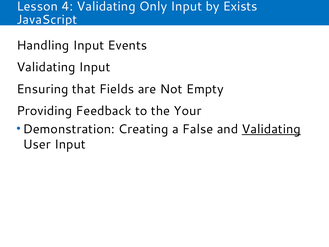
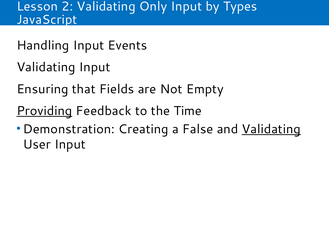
4: 4 -> 2 (67, 6)
Exists: Exists -> Types (240, 6)
Providing underline: none -> present (44, 111)
Your: Your -> Time (188, 111)
